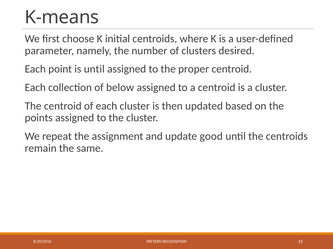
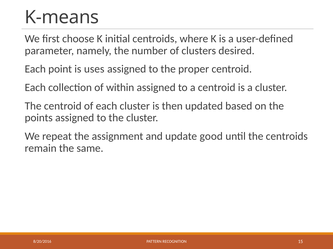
is until: until -> uses (94, 69)
below: below -> within (120, 88)
